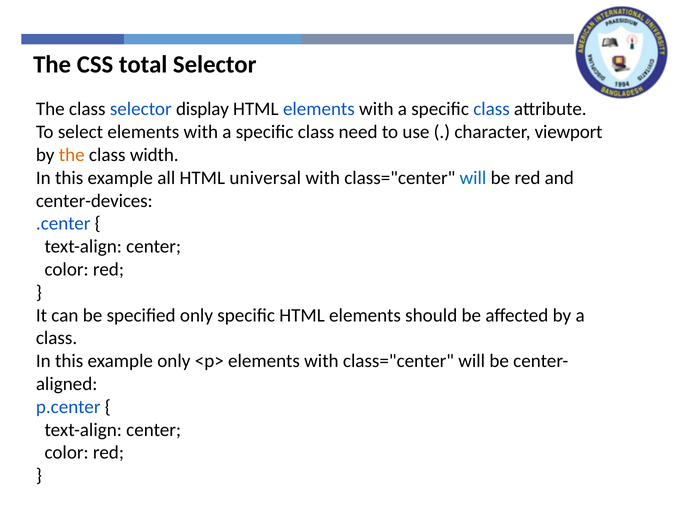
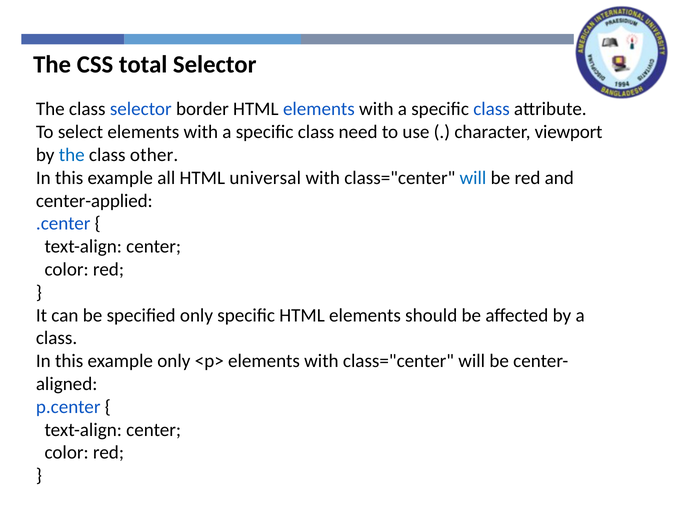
display: display -> border (202, 109)
the colour: orange -> blue (72, 155)
width: width -> other (154, 155)
center-devices: center-devices -> center-applied (94, 201)
